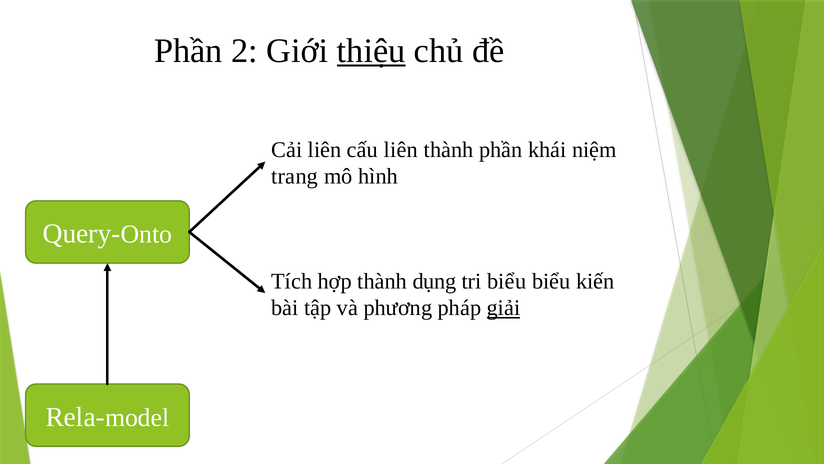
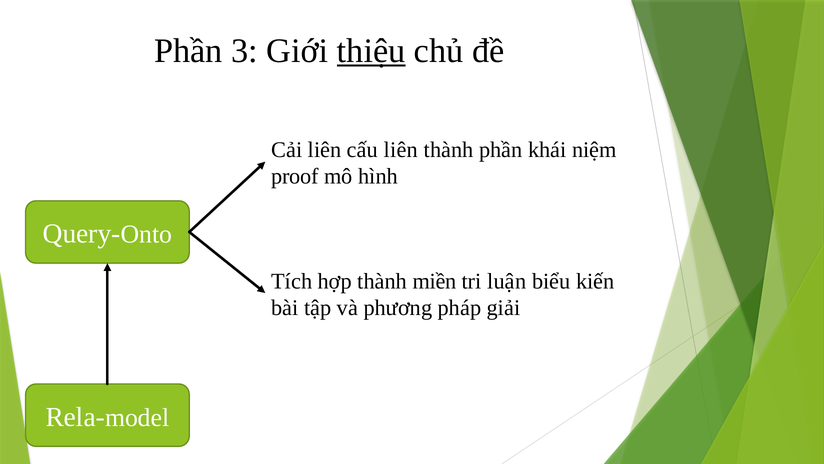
2: 2 -> 3 (245, 51)
trang: trang -> proof (295, 176)
dụng: dụng -> miền (435, 281)
tri biểu: biểu -> luận (507, 281)
giải underline: present -> none (504, 308)
